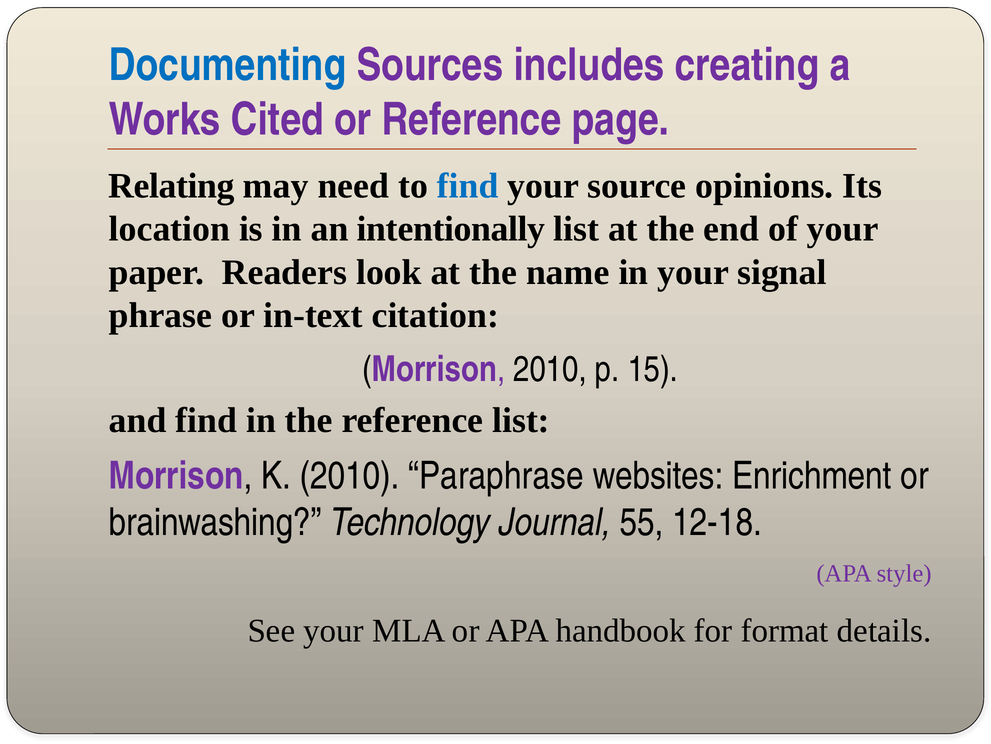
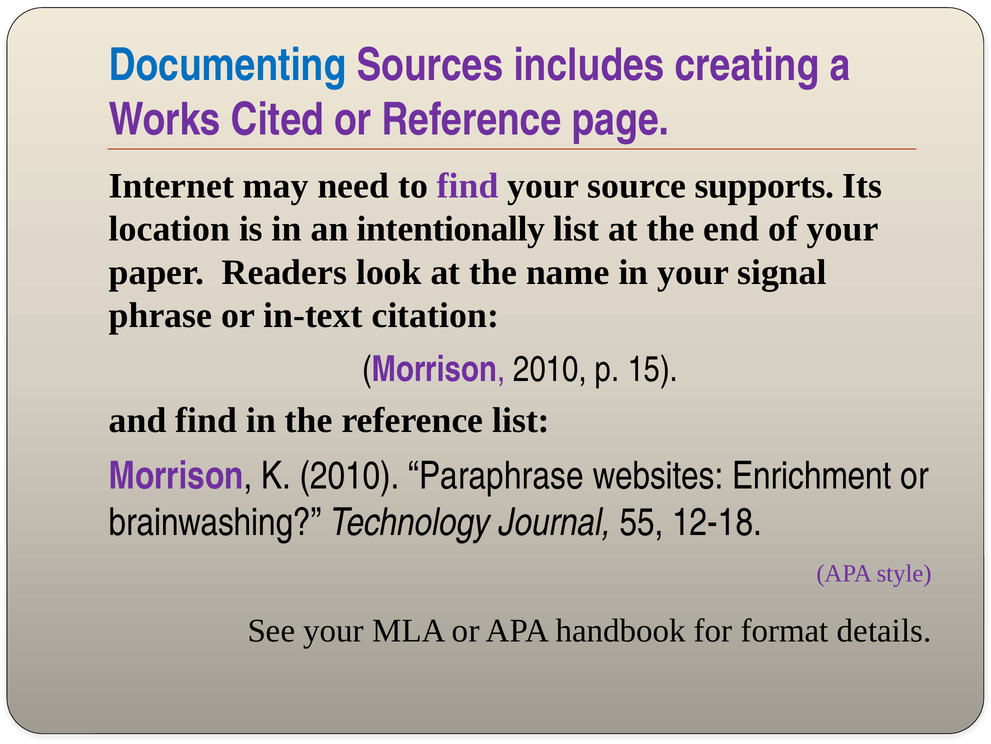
Relating: Relating -> Internet (171, 186)
find colour: blue -> purple (468, 186)
opinions: opinions -> supports (765, 186)
